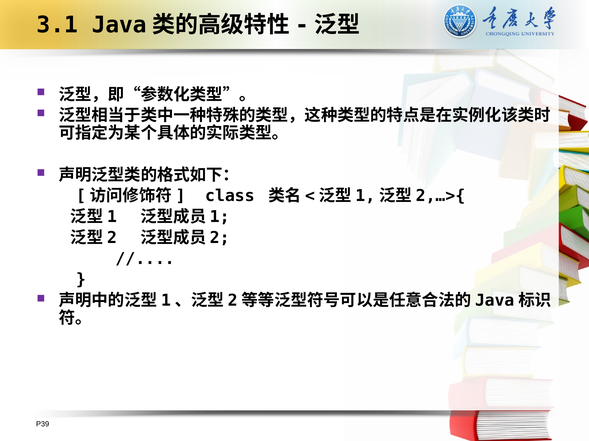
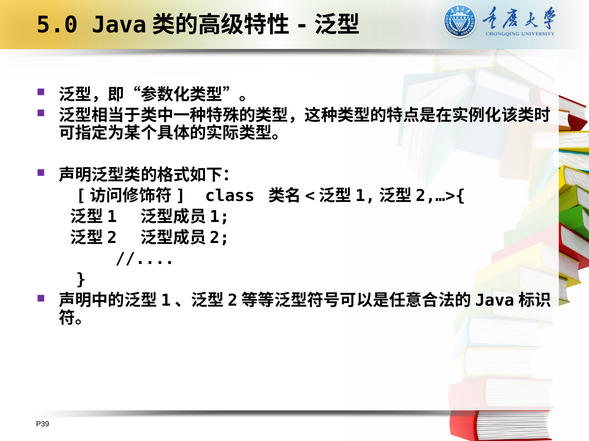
3.1: 3.1 -> 5.0 (57, 25)
